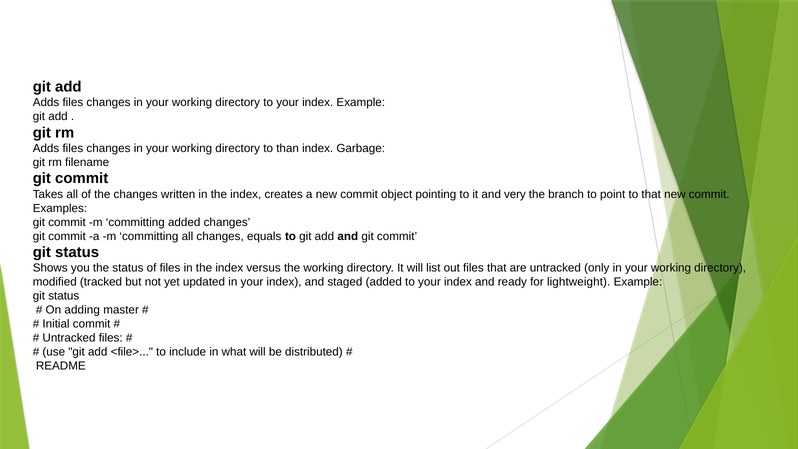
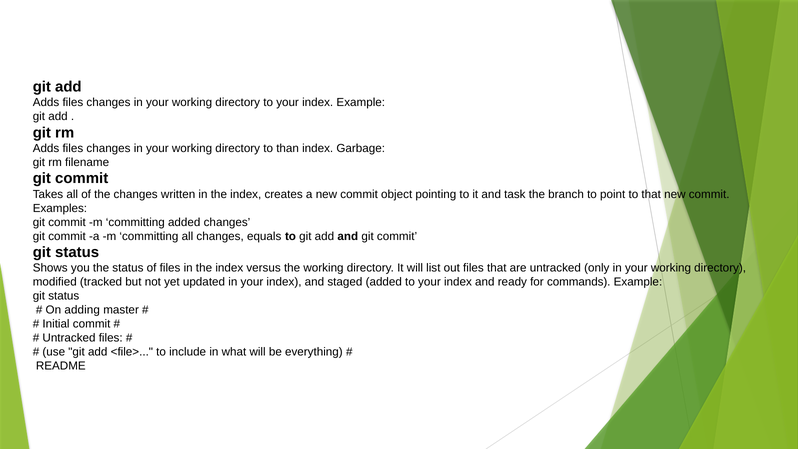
very: very -> task (515, 194)
lightweight: lightweight -> commands (579, 282)
distributed: distributed -> everything (314, 352)
